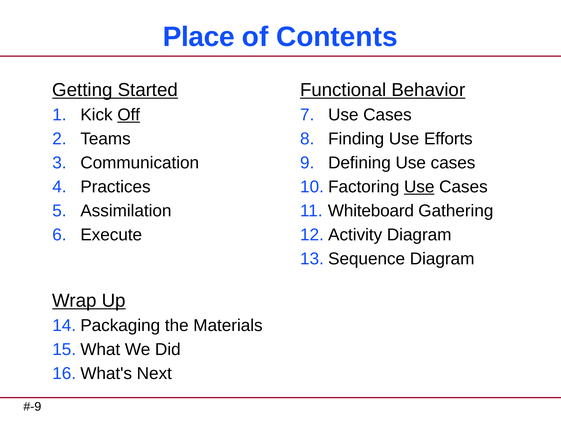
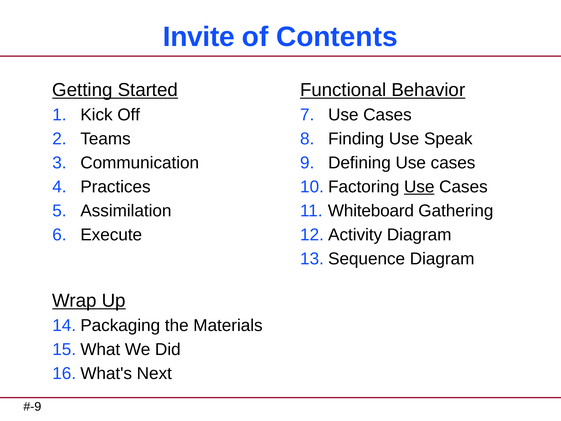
Place: Place -> Invite (199, 37)
Off underline: present -> none (129, 115)
Efforts: Efforts -> Speak (448, 139)
